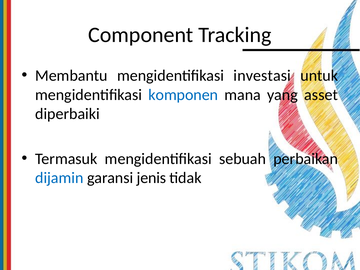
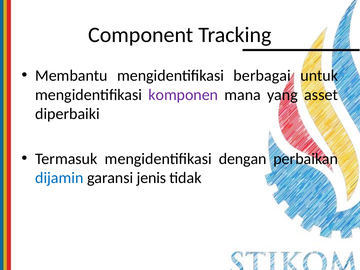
investasi: investasi -> berbagai (262, 76)
komponen colour: blue -> purple (183, 95)
sebuah: sebuah -> dengan (243, 159)
